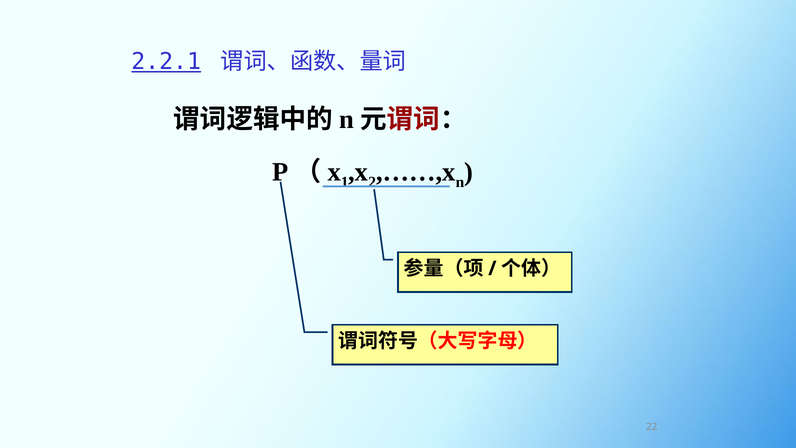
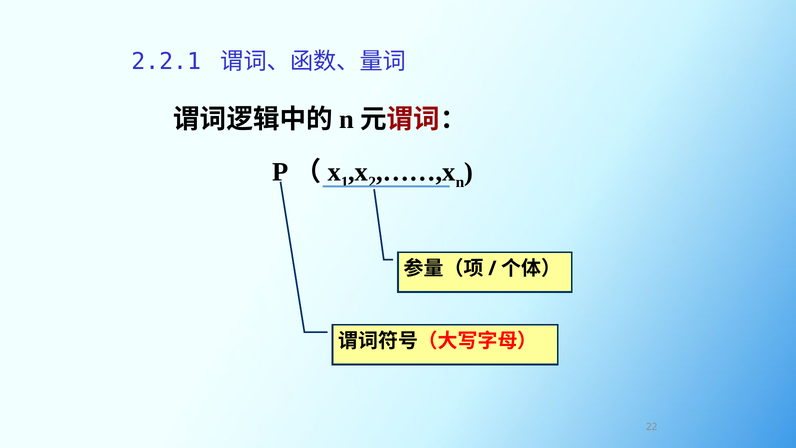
2.2.1 underline: present -> none (166, 62)
